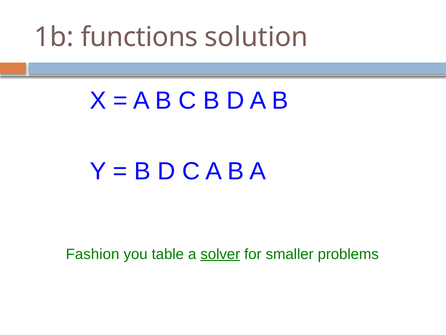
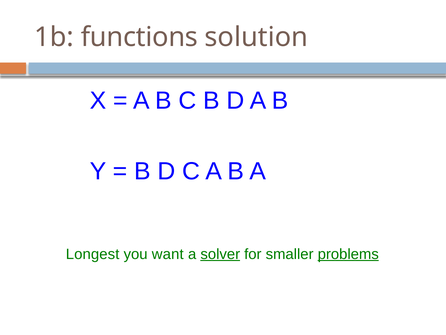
Fashion: Fashion -> Longest (93, 254)
table: table -> want (168, 254)
problems underline: none -> present (348, 254)
